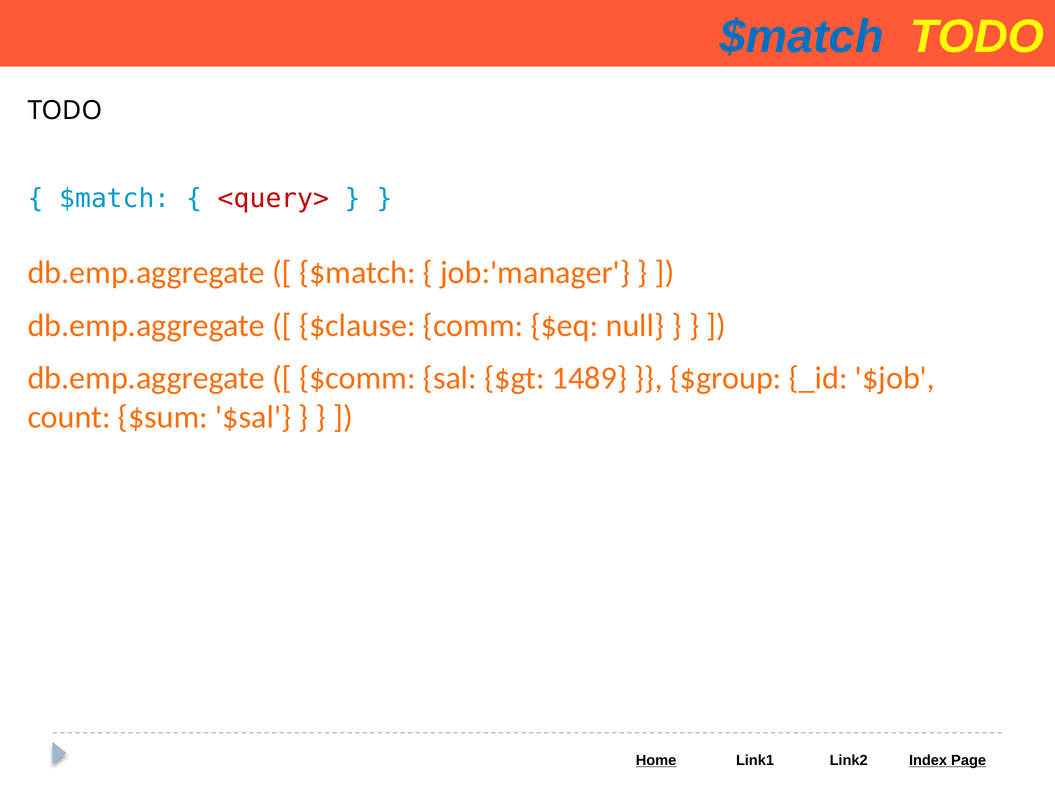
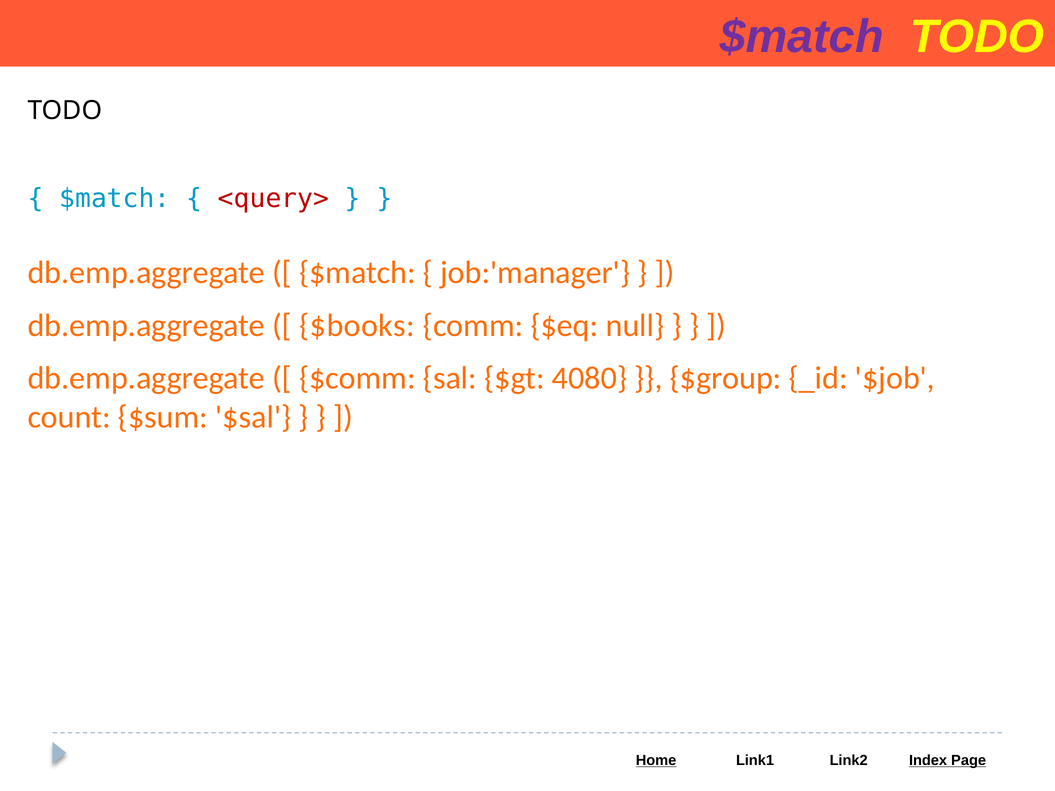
$match colour: blue -> purple (802, 37)
$clause: $clause -> $books (357, 326)
1489: 1489 -> 4080 (590, 378)
